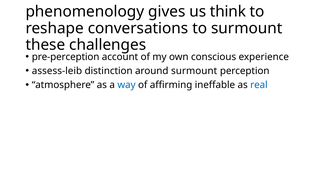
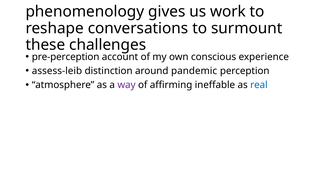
think: think -> work (228, 12)
around surmount: surmount -> pandemic (194, 71)
way colour: blue -> purple (127, 85)
